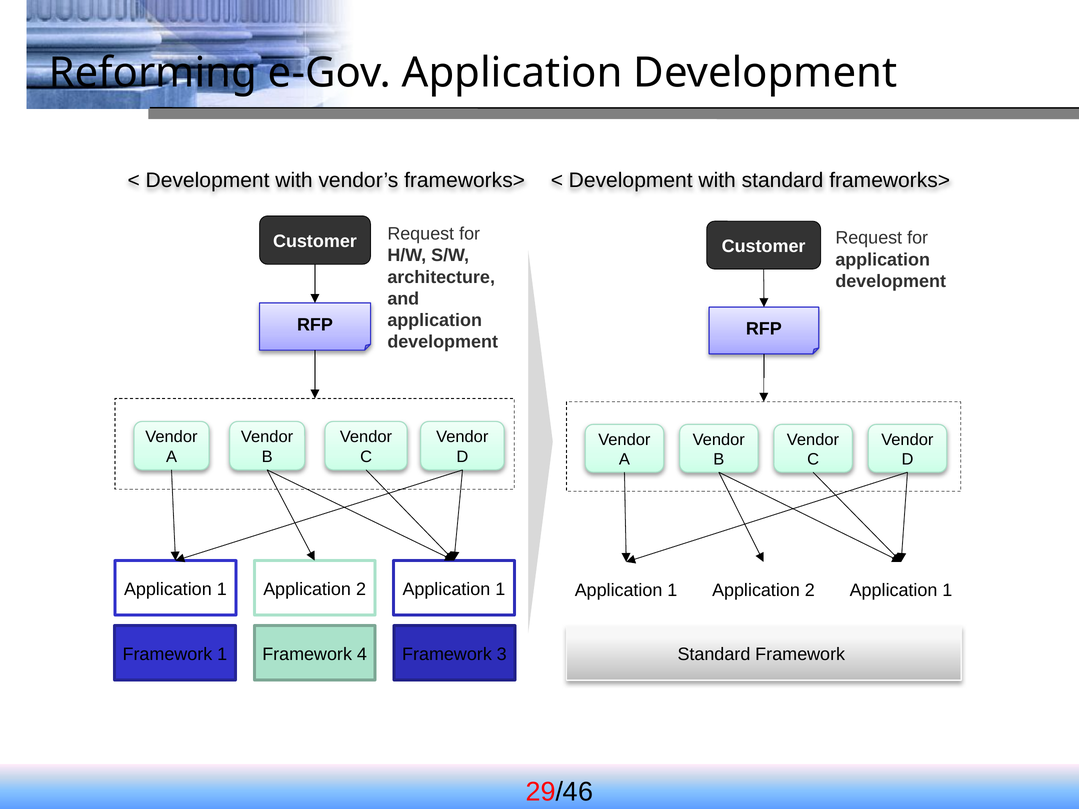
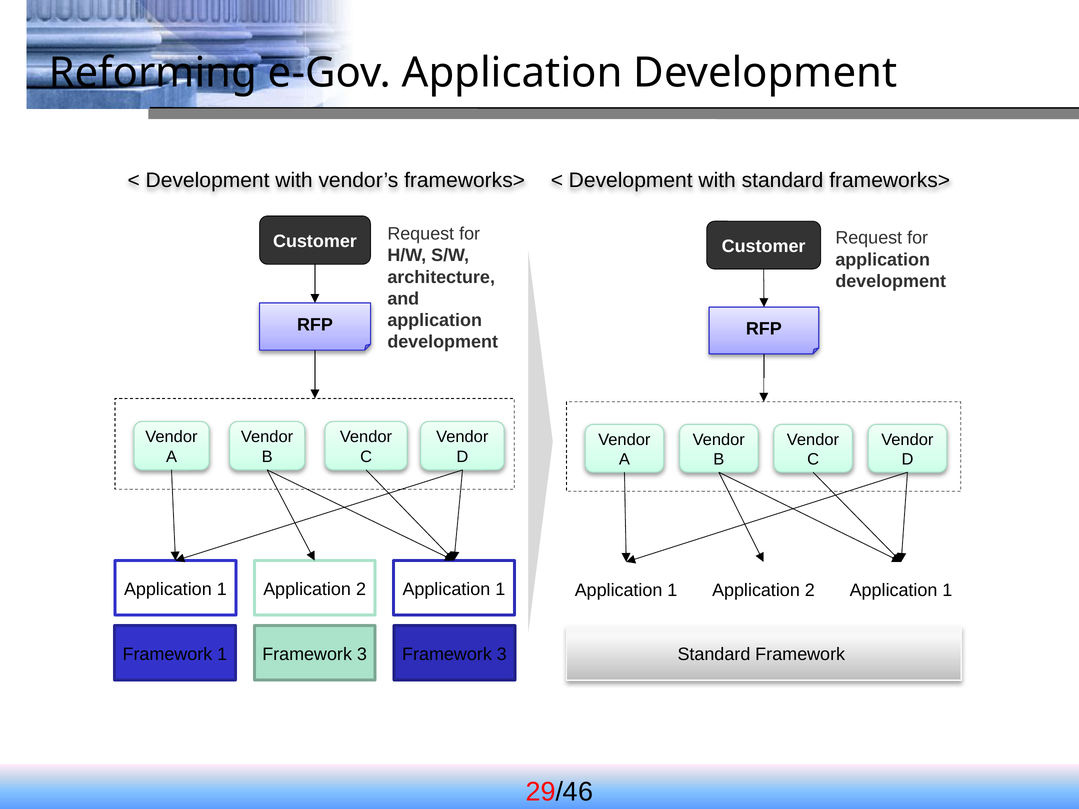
1 Framework 4: 4 -> 3 (362, 654)
